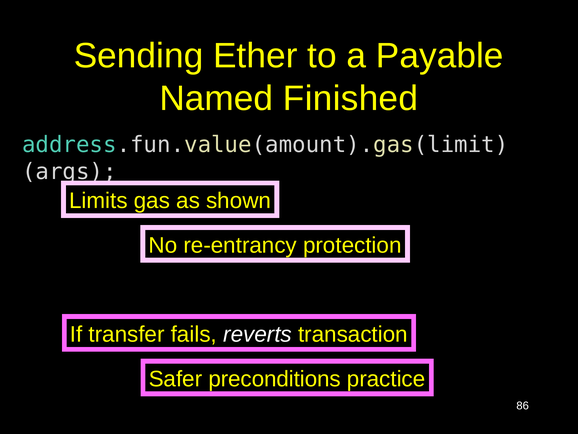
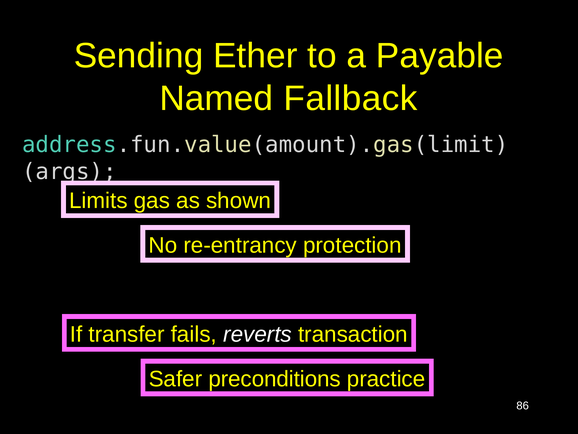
Finished: Finished -> Fallback (350, 98)
